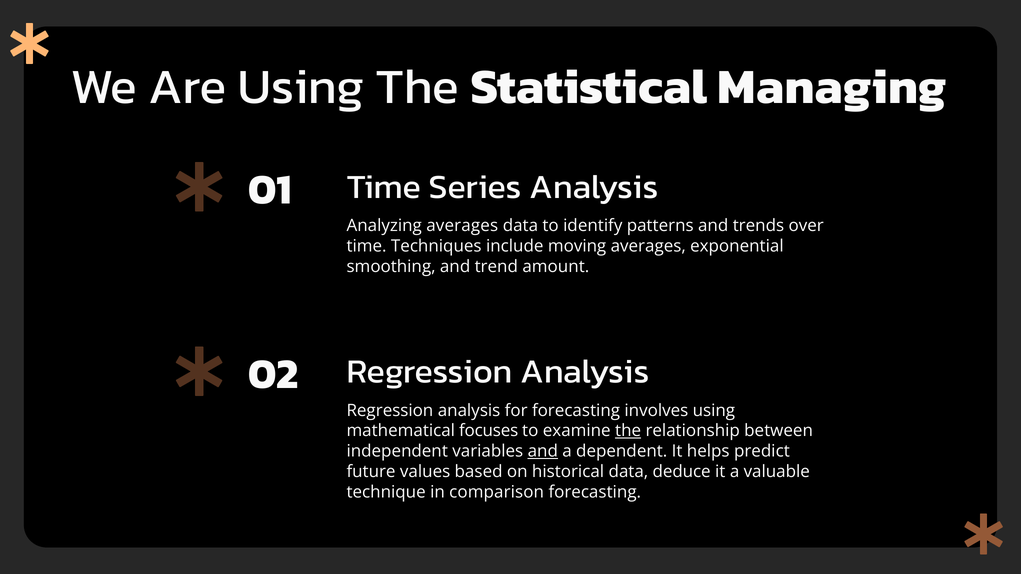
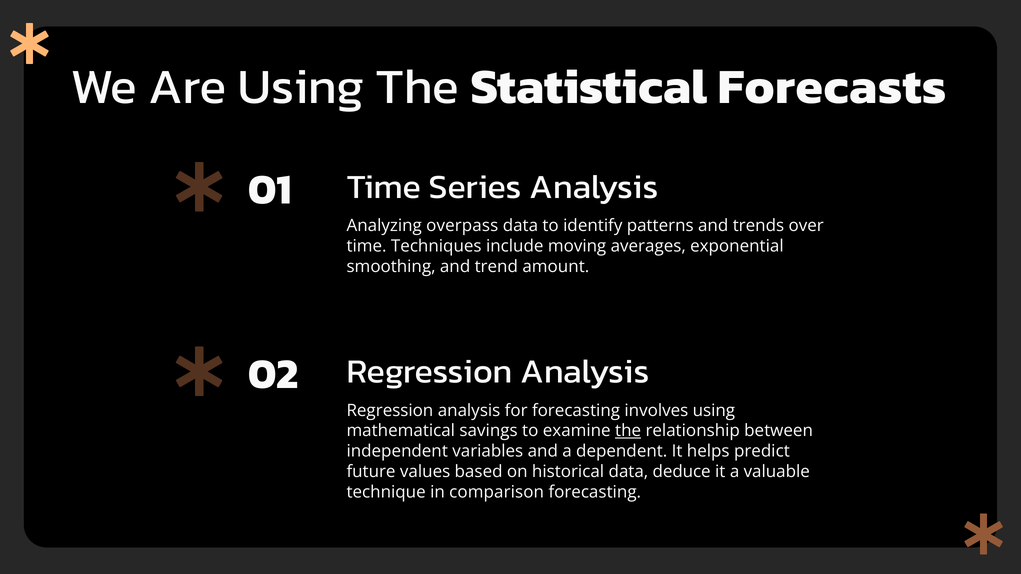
Managing: Managing -> Forecasts (832, 87)
Analyzing averages: averages -> overpass (462, 226)
focuses: focuses -> savings (489, 431)
and underline: present -> none (543, 452)
